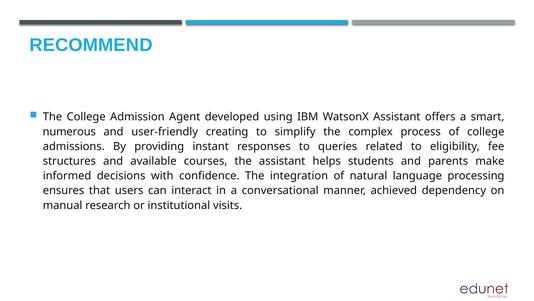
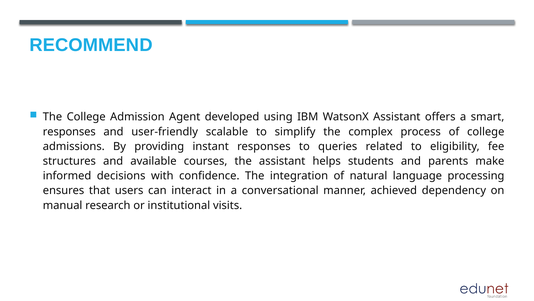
numerous: numerous -> responses (69, 131)
creating: creating -> scalable (227, 131)
